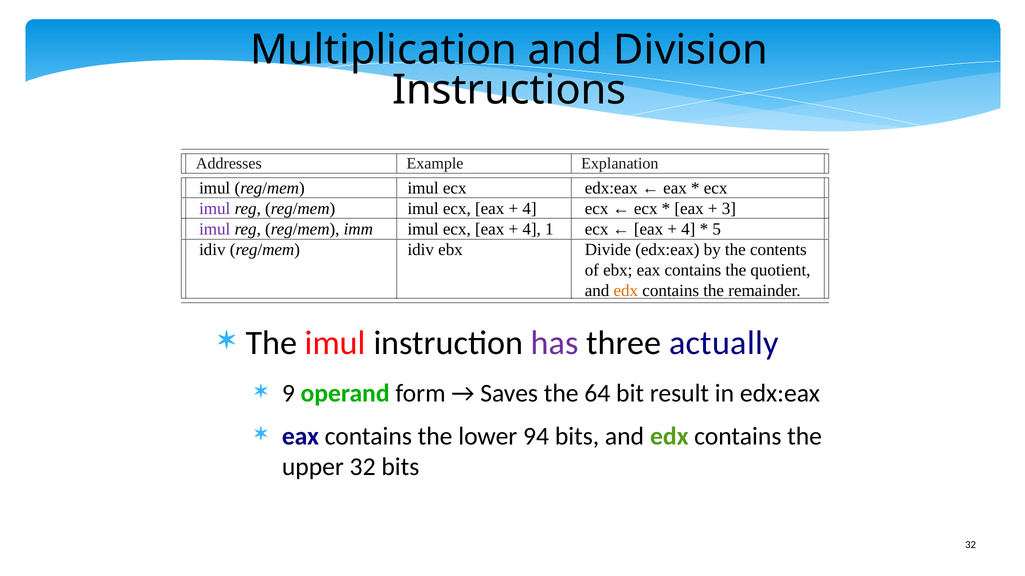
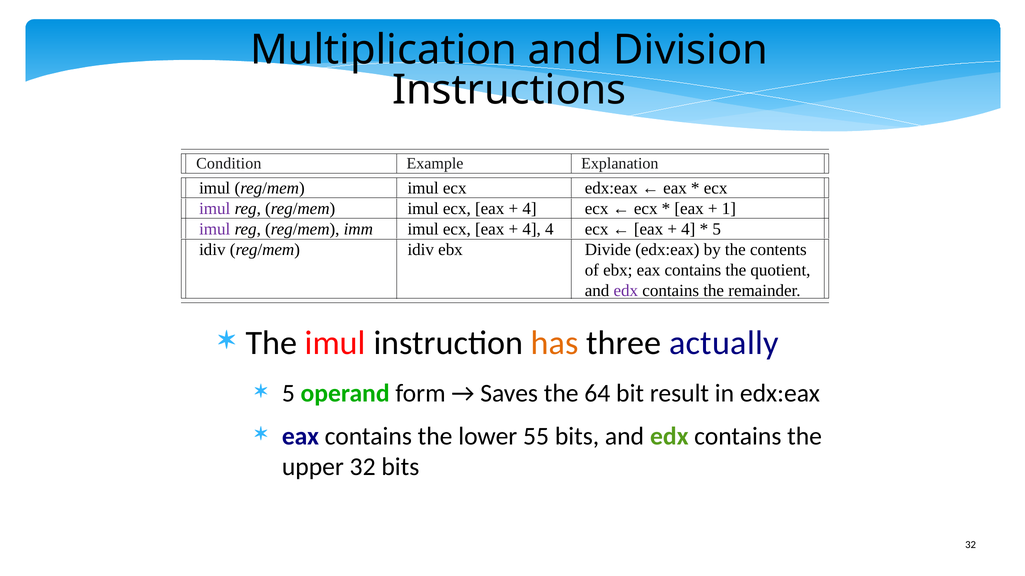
Addresses: Addresses -> Condition (229, 164)
3: 3 -> 1 (729, 209)
4 1: 1 -> 4 (549, 229)
edx colour: orange -> purple (626, 291)
has colour: purple -> orange (555, 343)
9: 9 -> 5 (288, 394)
94: 94 -> 55 (536, 436)
